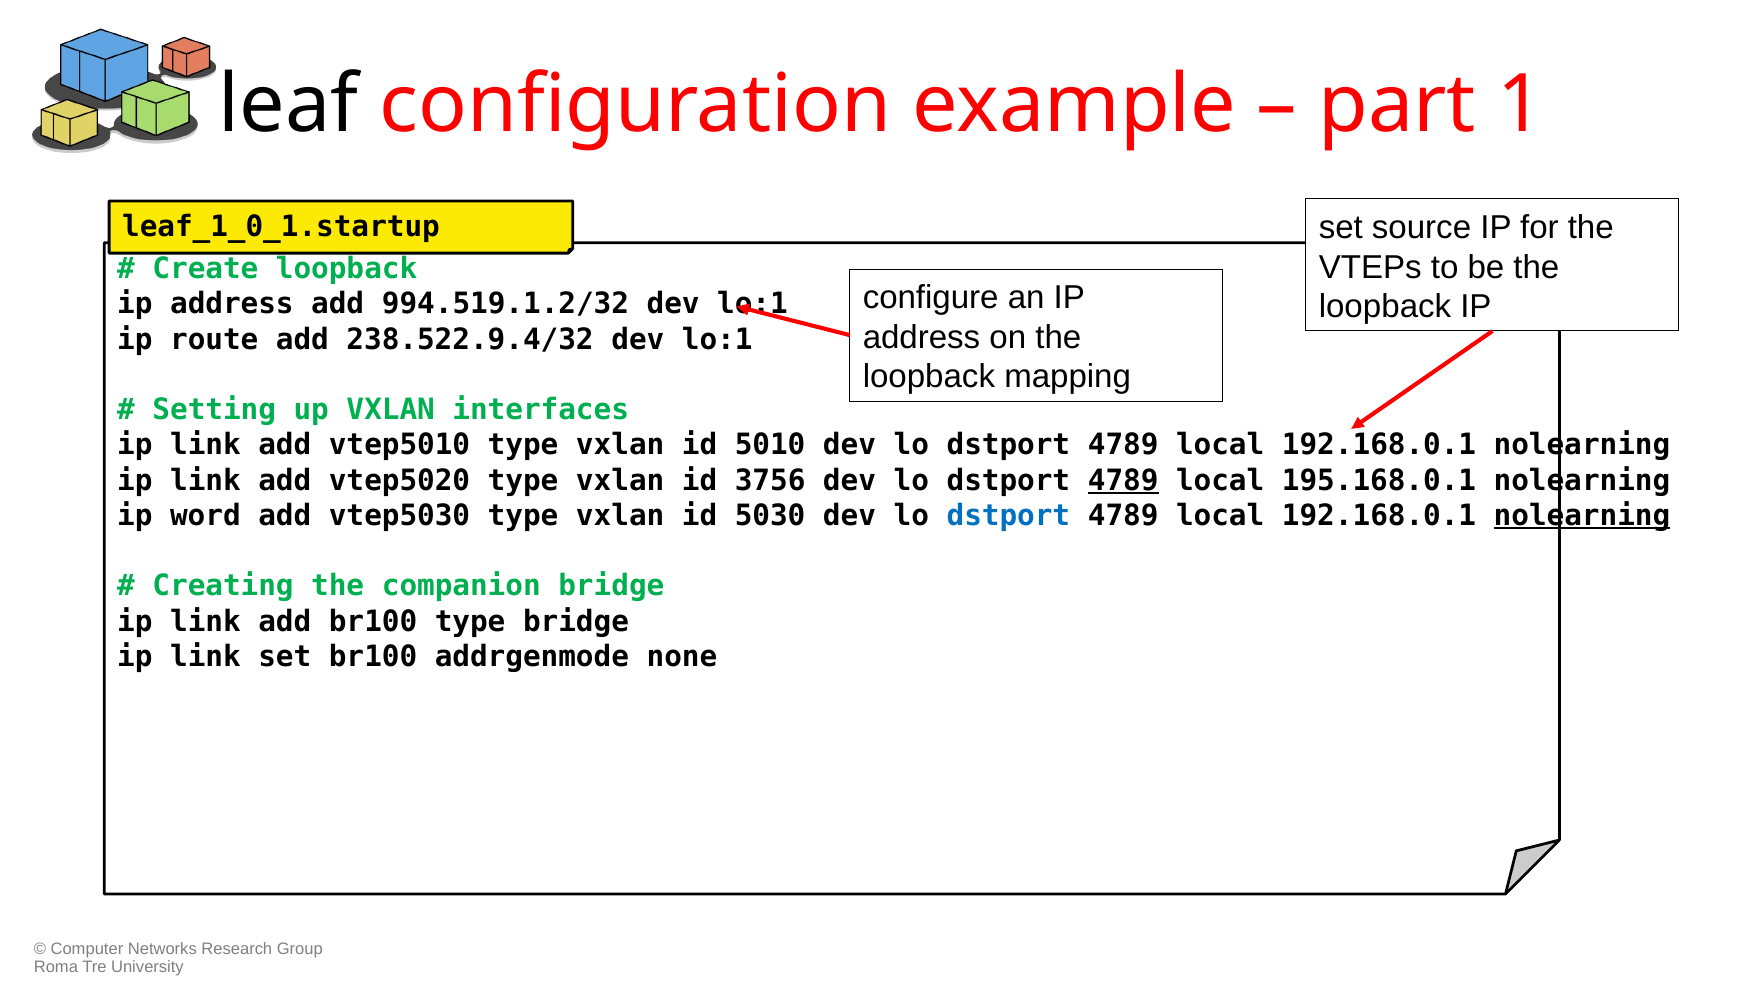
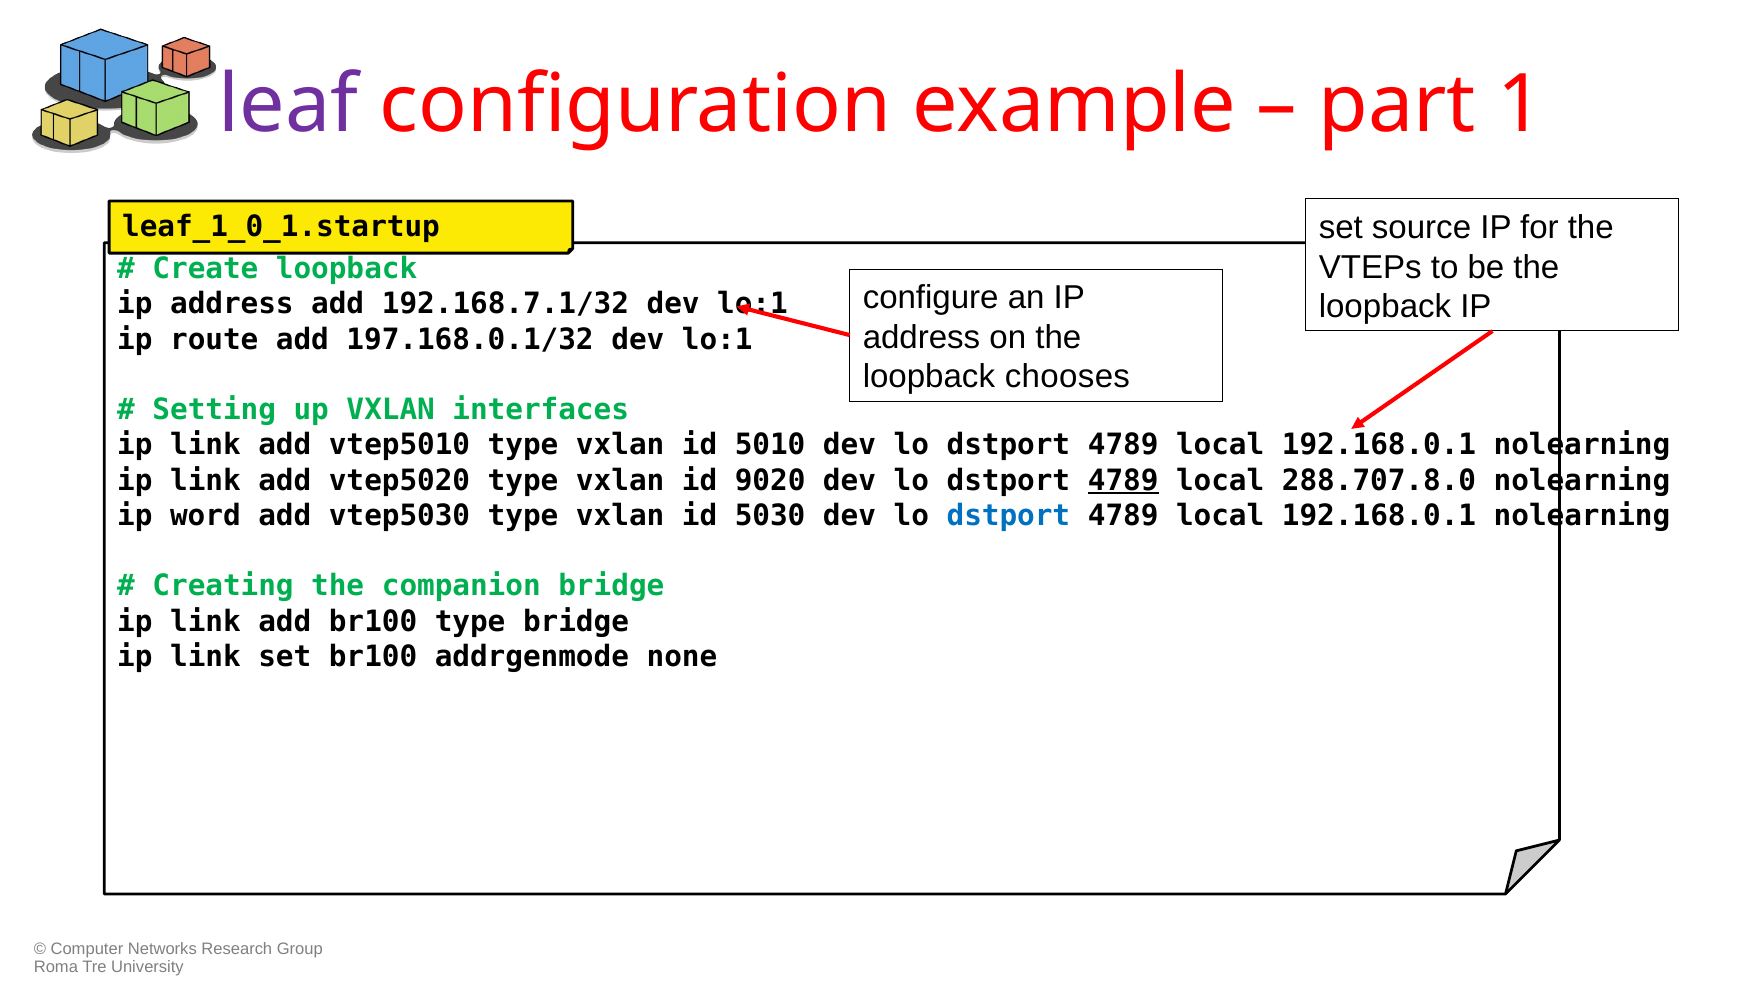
leaf colour: black -> purple (289, 105)
994.519.1.2/32: 994.519.1.2/32 -> 192.168.7.1/32 (505, 304)
238.522.9.4/32: 238.522.9.4/32 -> 197.168.0.1/32 (470, 340)
mapping: mapping -> chooses (1067, 377)
3756: 3756 -> 9020 (770, 481)
195.168.0.1: 195.168.0.1 -> 288.707.8.0 (1379, 481)
nolearning underline: present -> none (1582, 516)
